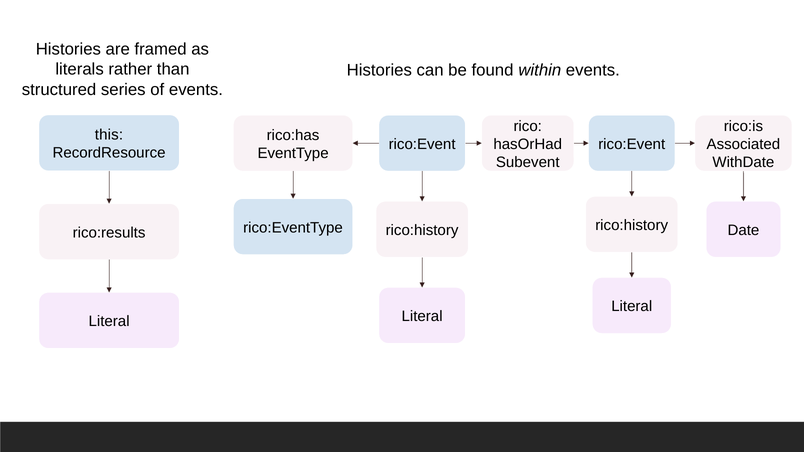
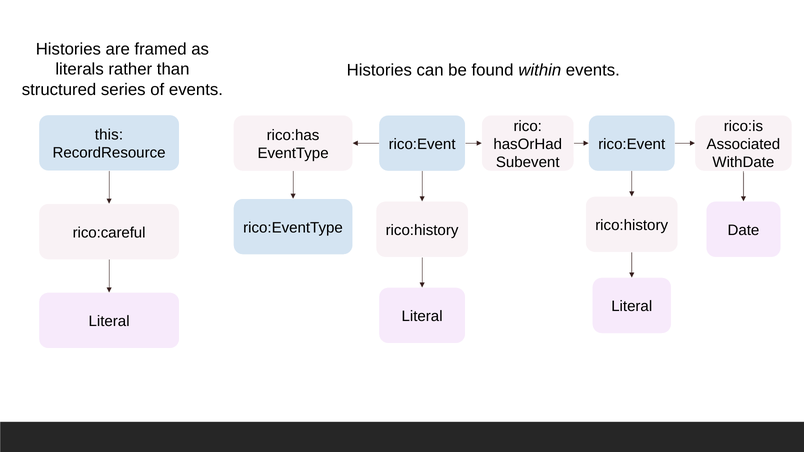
rico:results: rico:results -> rico:careful (109, 233)
